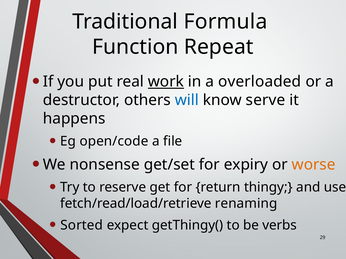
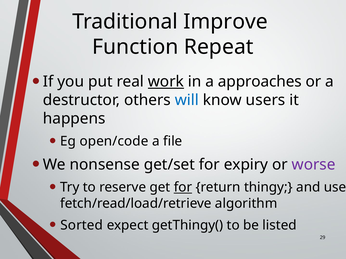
Formula: Formula -> Improve (226, 22)
overloaded: overloaded -> approaches (260, 82)
serve: serve -> users (266, 100)
worse colour: orange -> purple (314, 165)
for underline: none -> present (183, 188)
renaming: renaming -> algorithm (246, 204)
verbs: verbs -> listed (280, 226)
